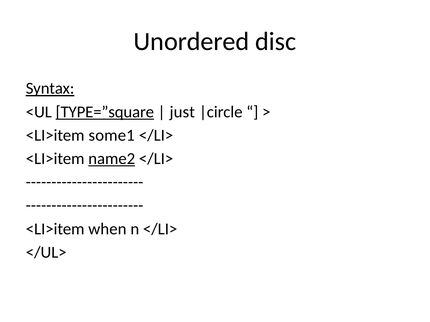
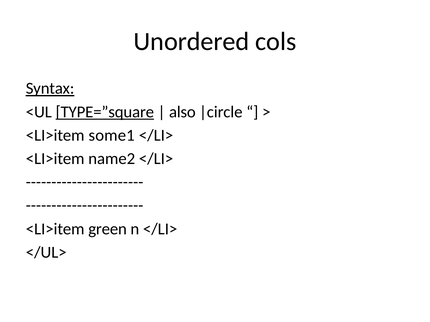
disc: disc -> cols (276, 42)
just: just -> also (182, 112)
name2 underline: present -> none (112, 159)
when: when -> green (108, 229)
